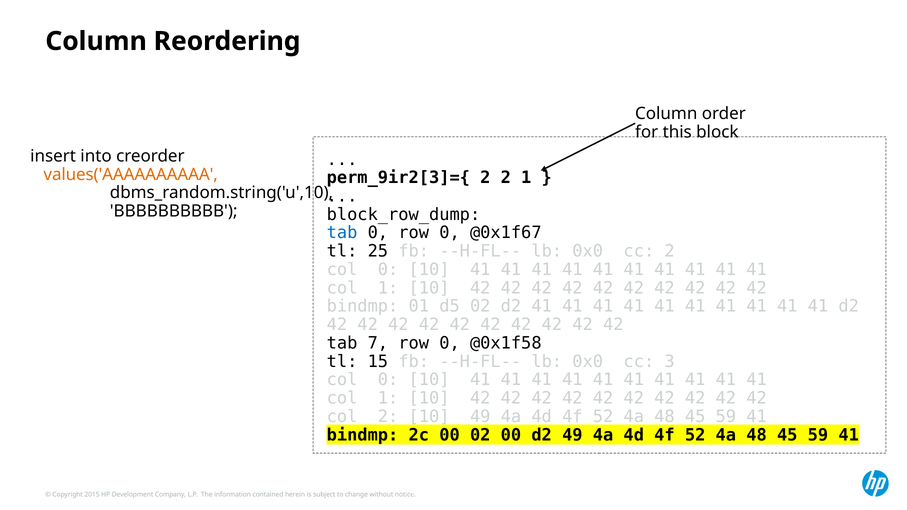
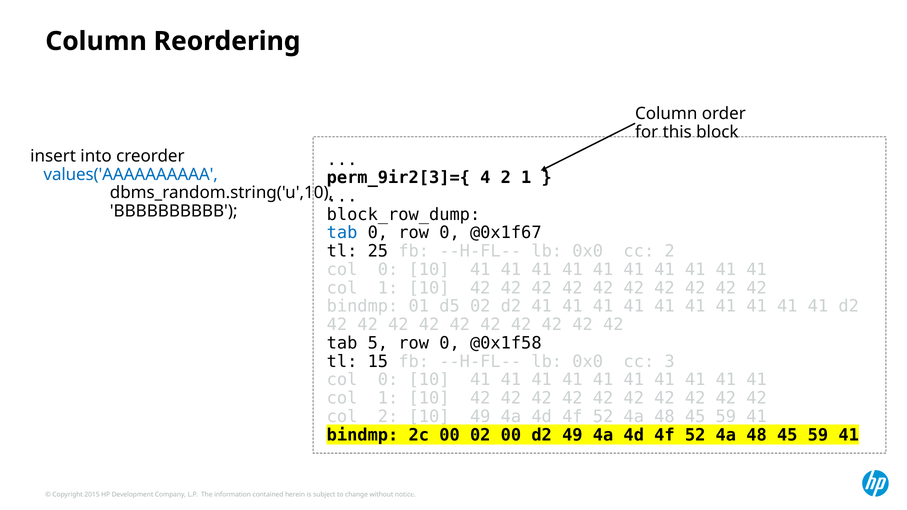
values('AAAAAAAAAA colour: orange -> blue (131, 175)
perm_9ir2[3]={ 2: 2 -> 4 (485, 178)
7: 7 -> 5 (378, 343)
